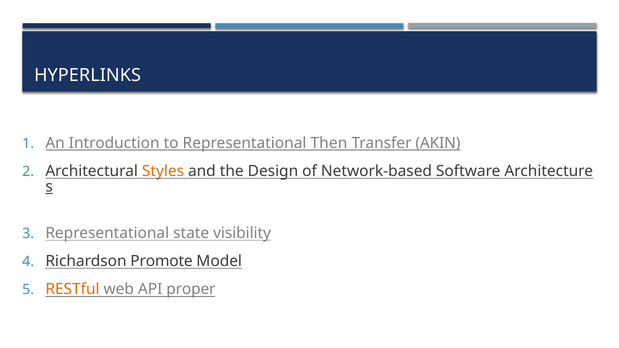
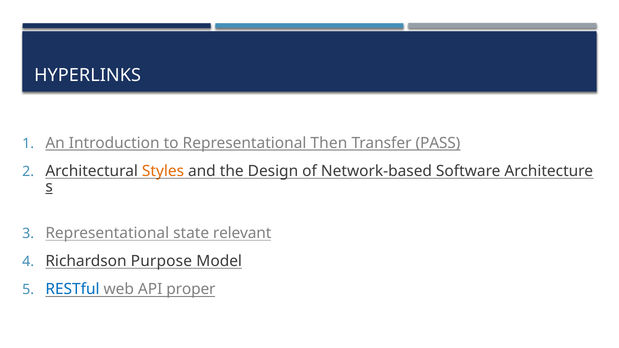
AKIN: AKIN -> PASS (438, 143)
visibility: visibility -> relevant (242, 233)
Promote: Promote -> Purpose (161, 261)
RESTful colour: orange -> blue (72, 290)
